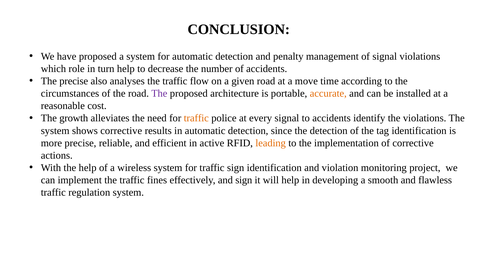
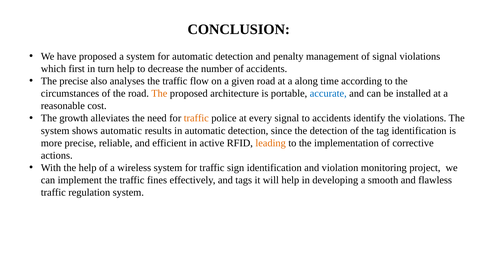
role: role -> first (77, 69)
move: move -> along (306, 81)
The colour: purple -> orange (159, 93)
accurate colour: orange -> blue (328, 93)
shows corrective: corrective -> automatic (121, 131)
and sign: sign -> tags (244, 180)
